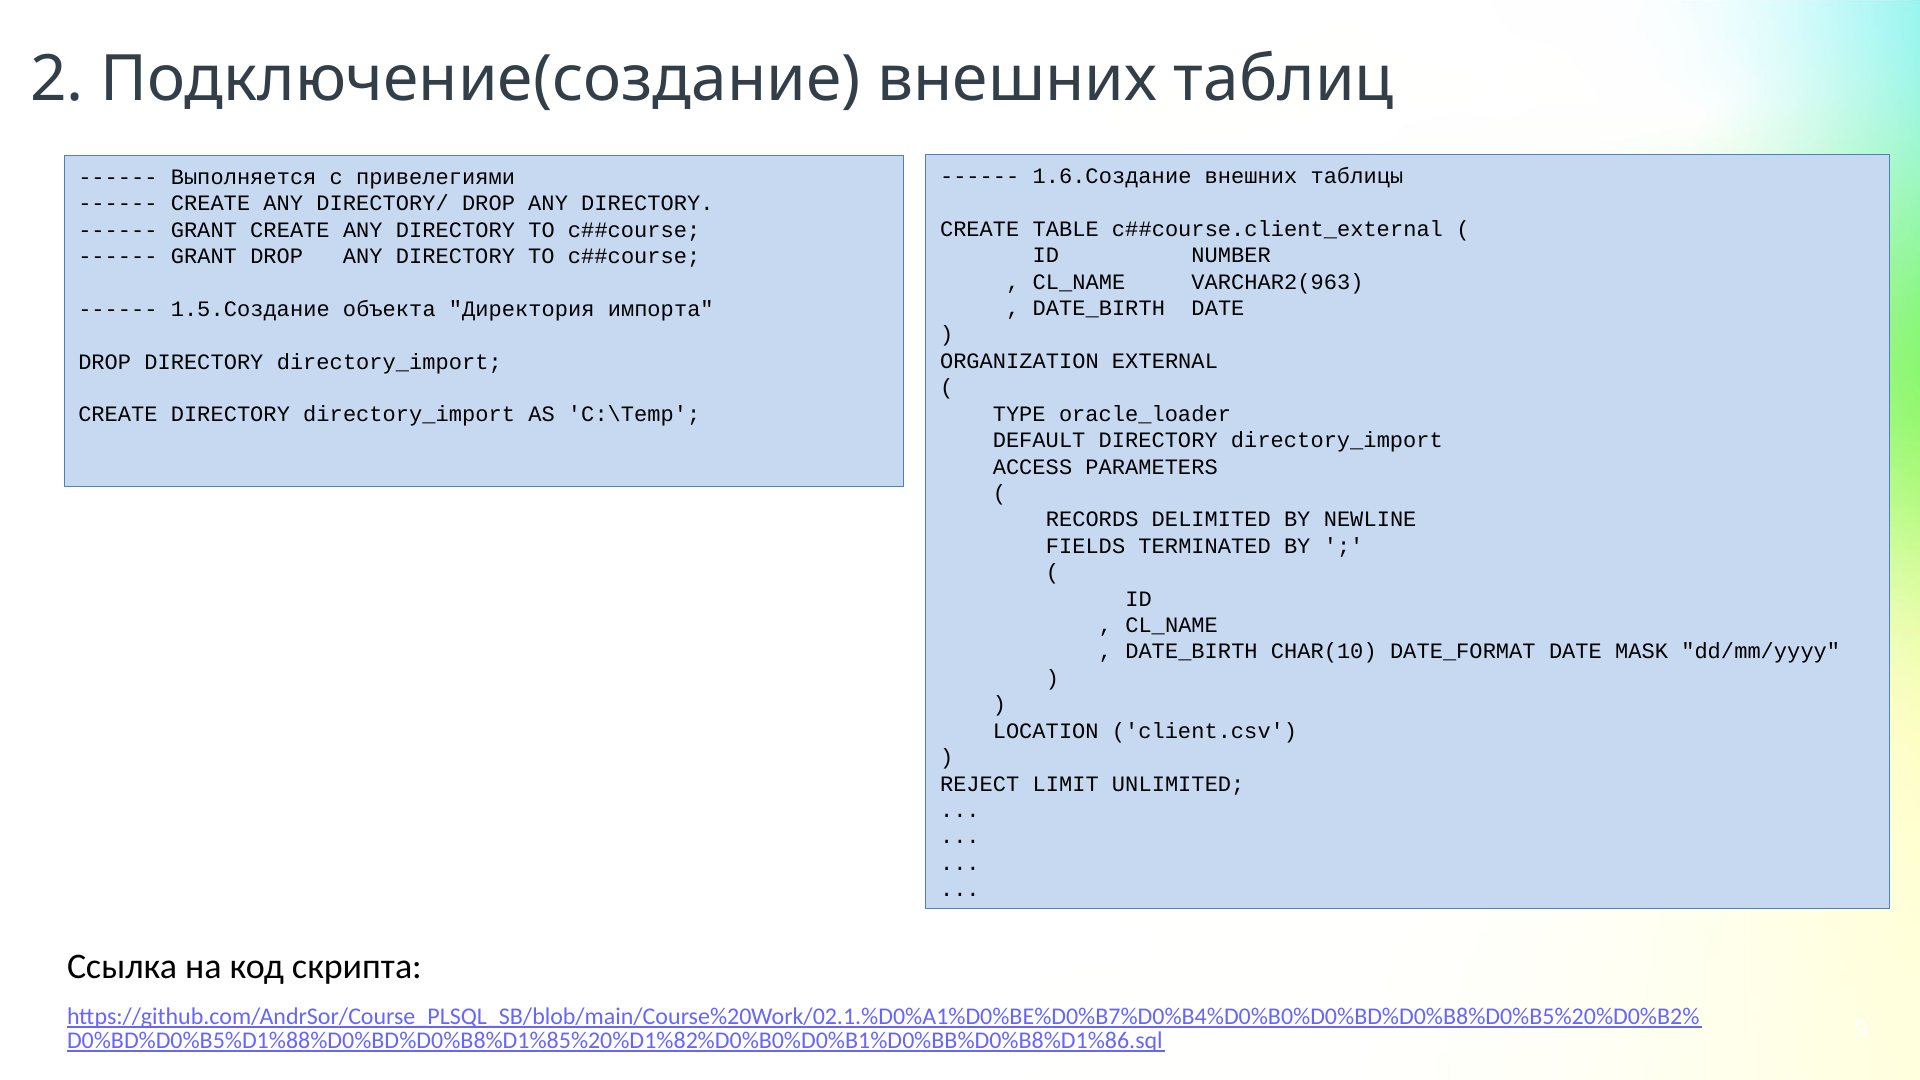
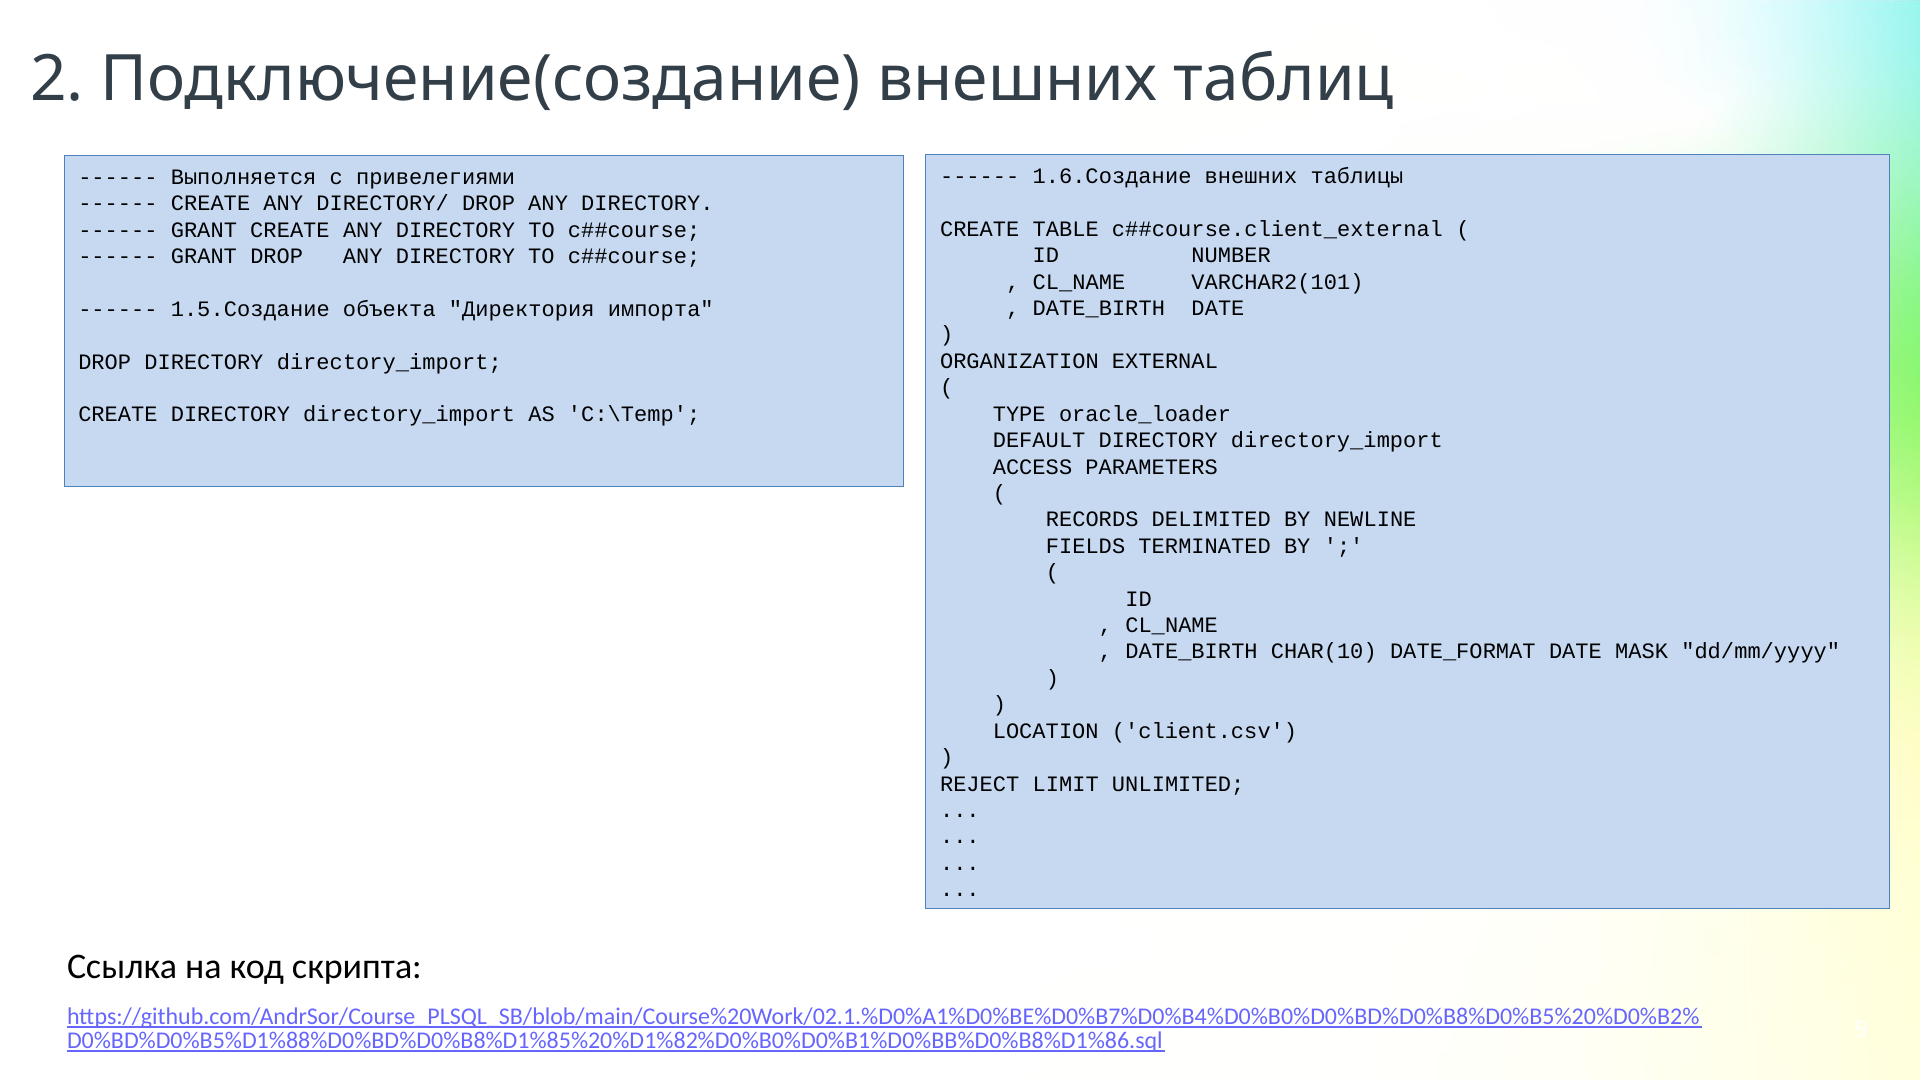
VARCHAR2(963: VARCHAR2(963 -> VARCHAR2(101 (1277, 282)
